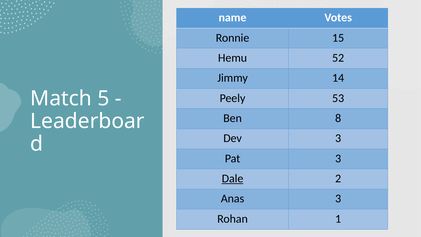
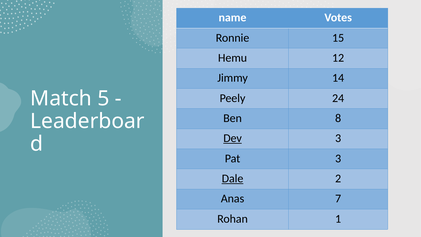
52: 52 -> 12 (338, 58)
53: 53 -> 24 (338, 98)
Dev underline: none -> present (233, 138)
Anas 3: 3 -> 7 (338, 199)
